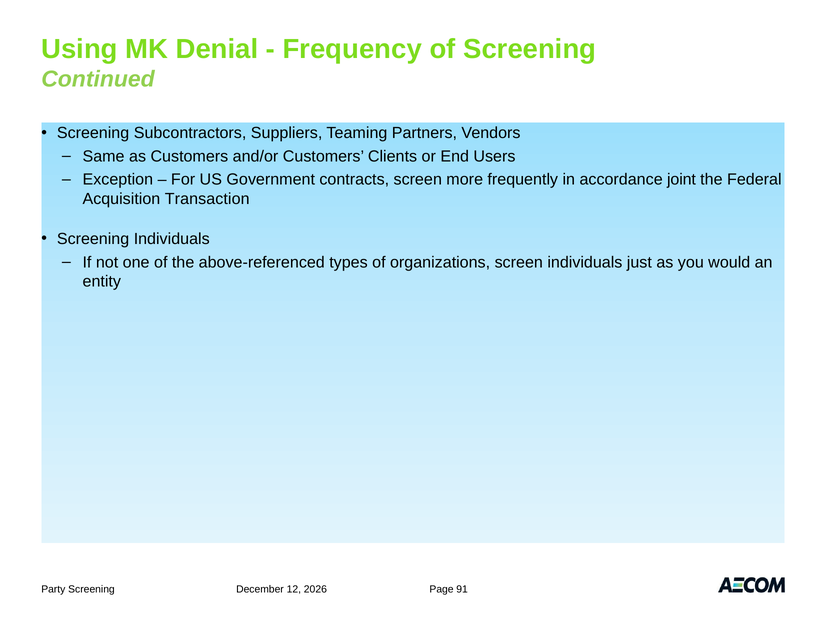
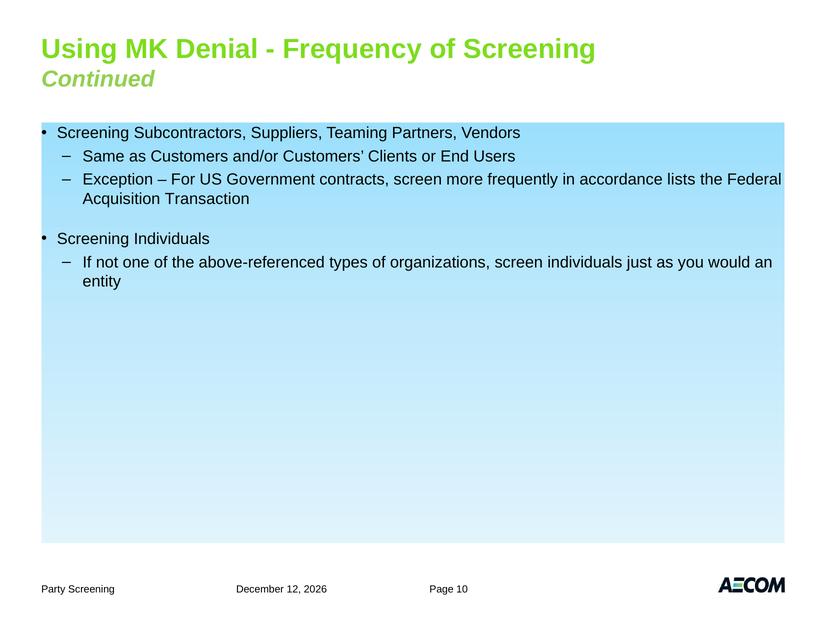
joint: joint -> lists (681, 180)
91: 91 -> 10 (462, 589)
